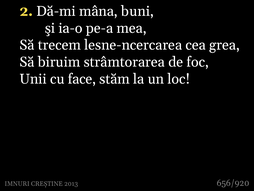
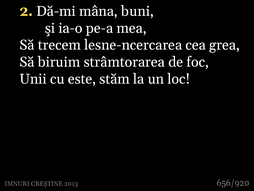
face: face -> este (82, 79)
